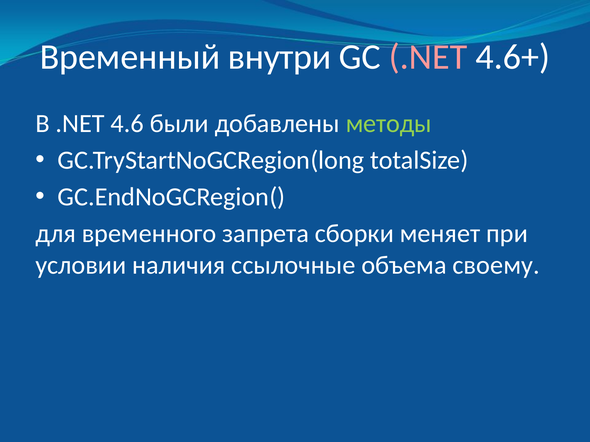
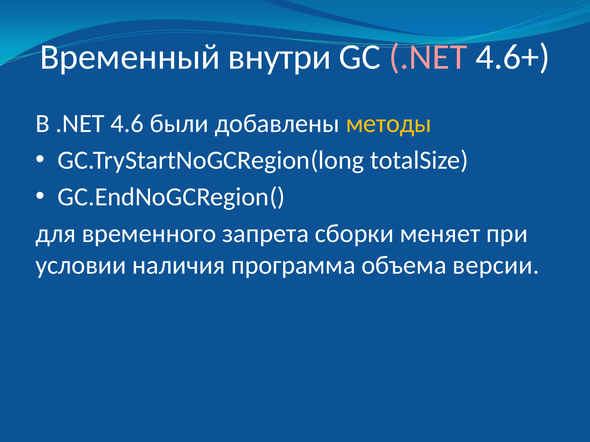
методы colour: light green -> yellow (389, 124)
ссылочные: ссылочные -> программа (293, 265)
своему: своему -> версии (496, 265)
